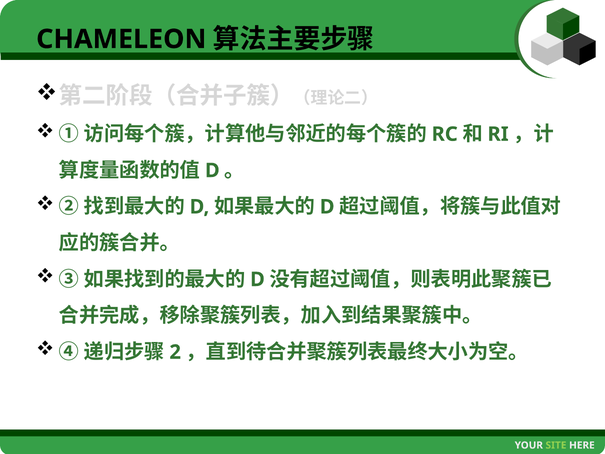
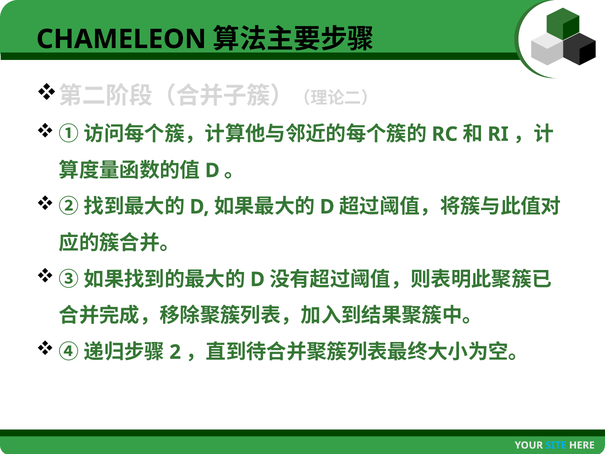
SITE colour: light green -> light blue (556, 445)
